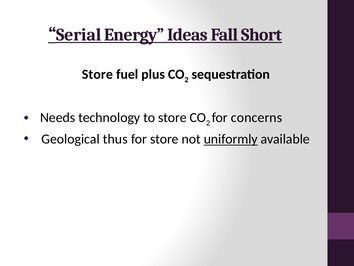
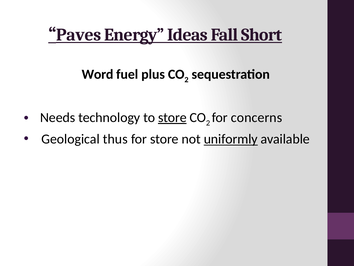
Serial: Serial -> Paves (79, 35)
Store: Store -> Word (98, 74)
store underline: none -> present (172, 117)
